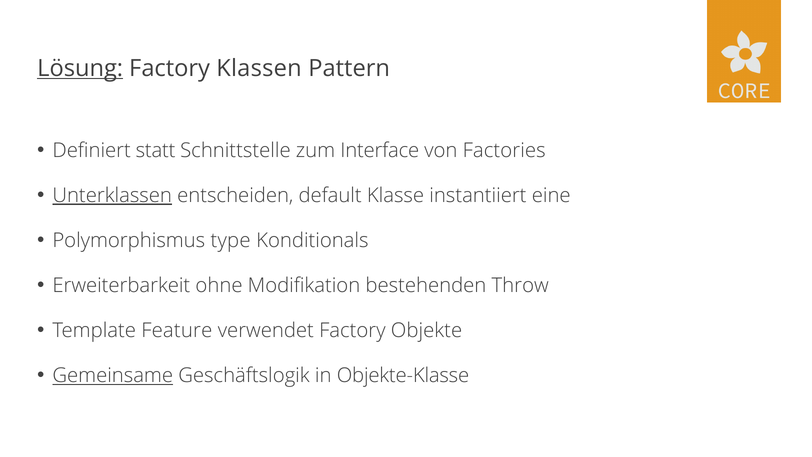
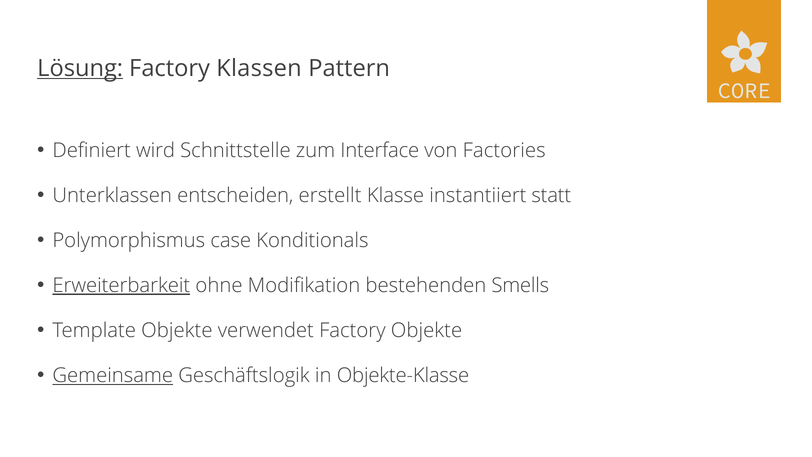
statt: statt -> wird (156, 150)
Unterklassen underline: present -> none (112, 195)
default: default -> erstellt (330, 195)
eine: eine -> statt (551, 195)
type: type -> case (231, 240)
Erweiterbarkeit underline: none -> present (121, 285)
Throw: Throw -> Smells (520, 285)
Template Feature: Feature -> Objekte (177, 330)
